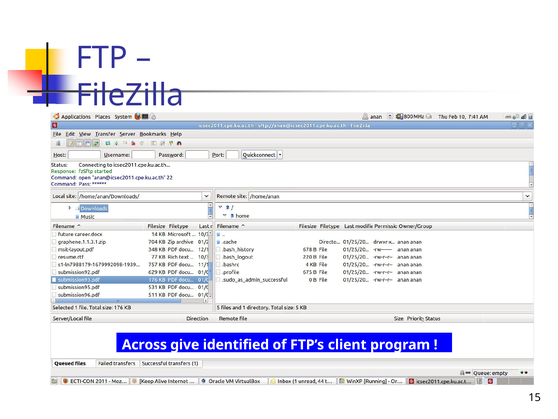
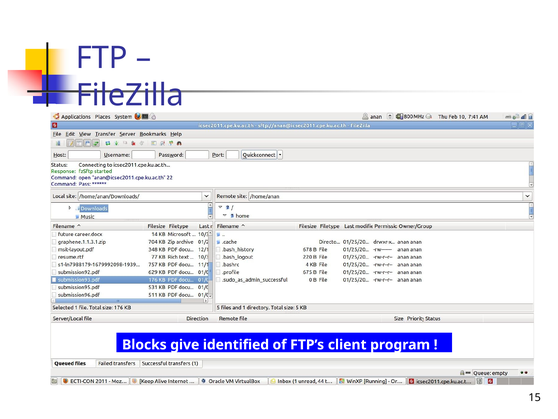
Across: Across -> Blocks (144, 344)
